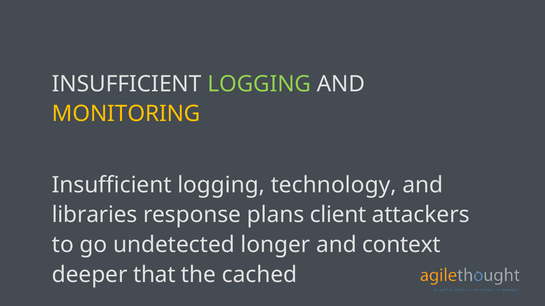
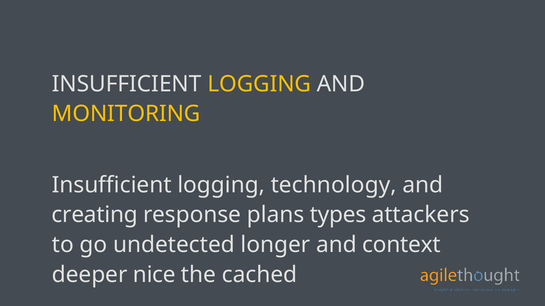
LOGGING colour: light green -> yellow (259, 84)
libraries: libraries -> creating (95, 215)
client: client -> types (338, 215)
that: that -> nice (154, 275)
